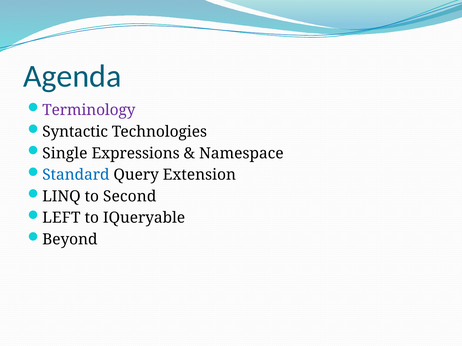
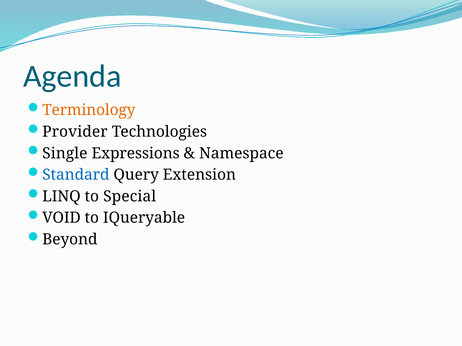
Terminology colour: purple -> orange (89, 110)
Syntactic: Syntactic -> Provider (75, 132)
Second: Second -> Special (130, 197)
LEFT: LEFT -> VOID (61, 218)
